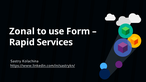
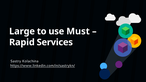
Zonal: Zonal -> Large (22, 31)
Form: Form -> Must (78, 31)
